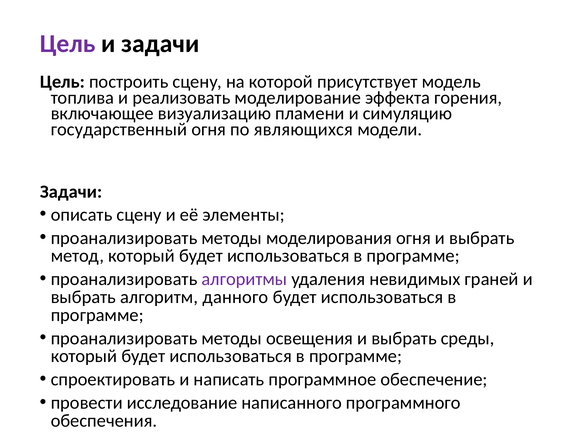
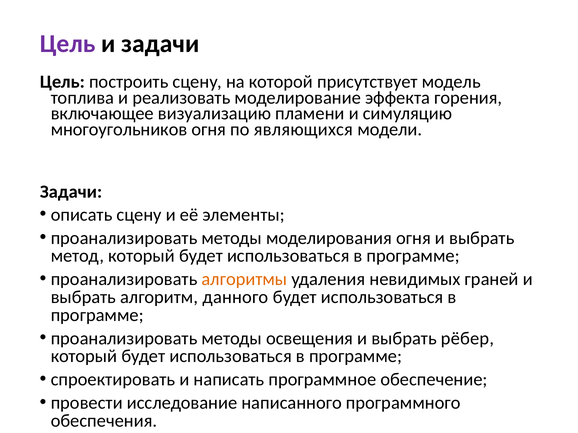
государственный: государственный -> многоугольников (119, 130)
алгоритмы colour: purple -> orange (244, 279)
среды: среды -> рёбер (467, 339)
